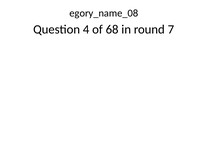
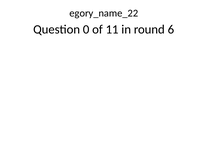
egory_name_08: egory_name_08 -> egory_name_22 (104, 13)
4: 4 -> 0 (86, 29)
68: 68 -> 11 (112, 29)
7: 7 -> 6 (171, 29)
